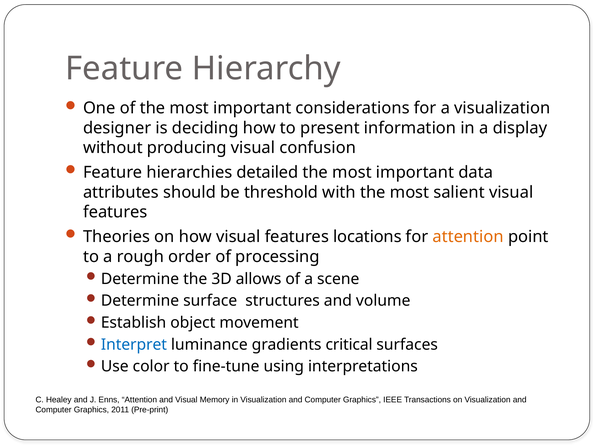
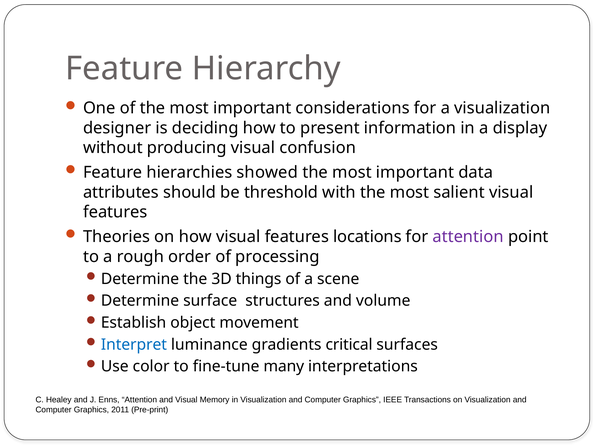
detailed: detailed -> showed (267, 172)
attention colour: orange -> purple (468, 236)
allows: allows -> things (259, 279)
using: using -> many (284, 366)
